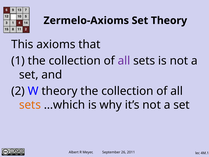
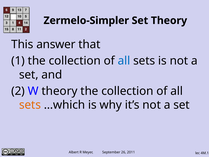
Zermelo-Axioms: Zermelo-Axioms -> Zermelo-Simpler (86, 21)
axioms: axioms -> answer (56, 44)
all colour: purple -> blue (124, 61)
